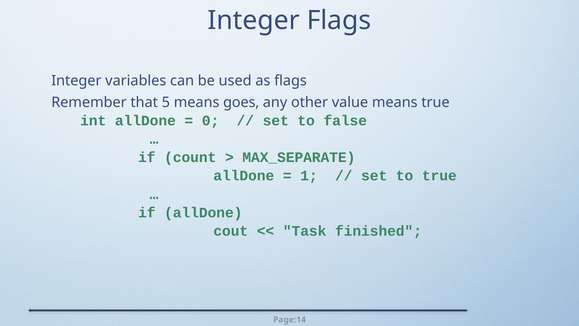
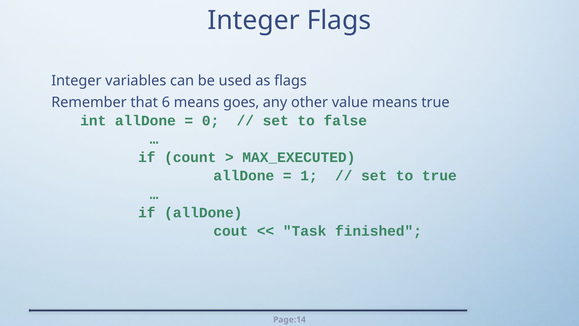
5: 5 -> 6 (166, 102)
MAX_SEPARATE: MAX_SEPARATE -> MAX_EXECUTED (299, 157)
